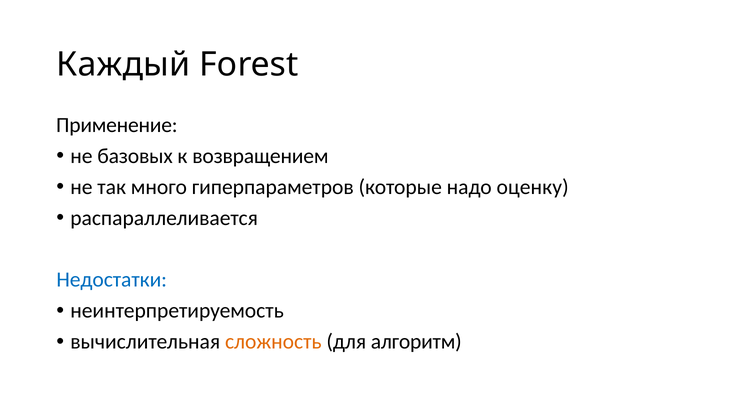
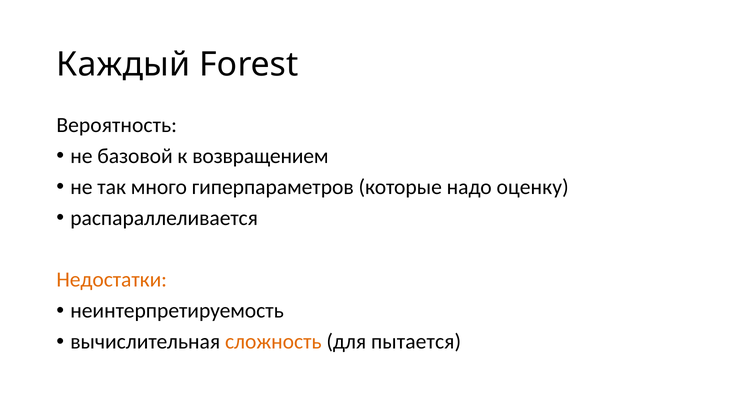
Применение: Применение -> Вероятность (117, 125)
базовых: базовых -> базовой (135, 156)
Недостатки colour: blue -> orange (112, 280)
алгоритм: алгоритм -> пытается (416, 342)
